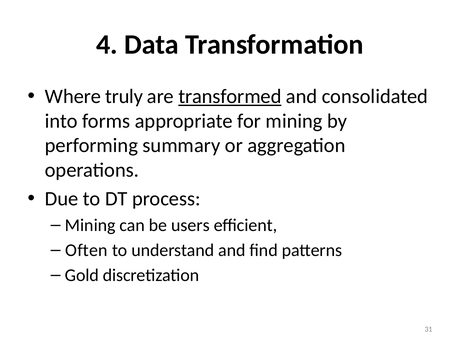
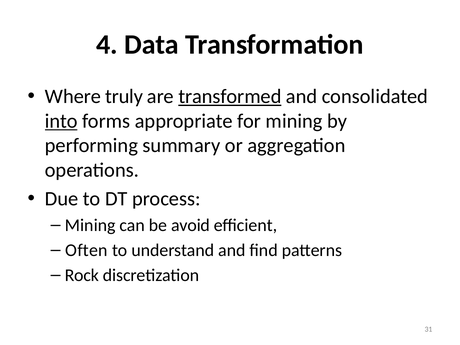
into underline: none -> present (61, 121)
users: users -> avoid (191, 225)
Gold: Gold -> Rock (82, 275)
